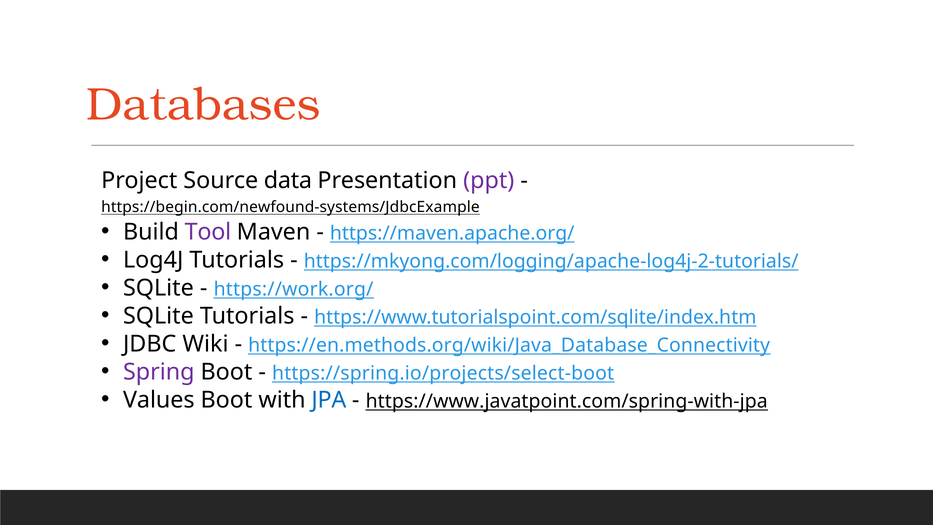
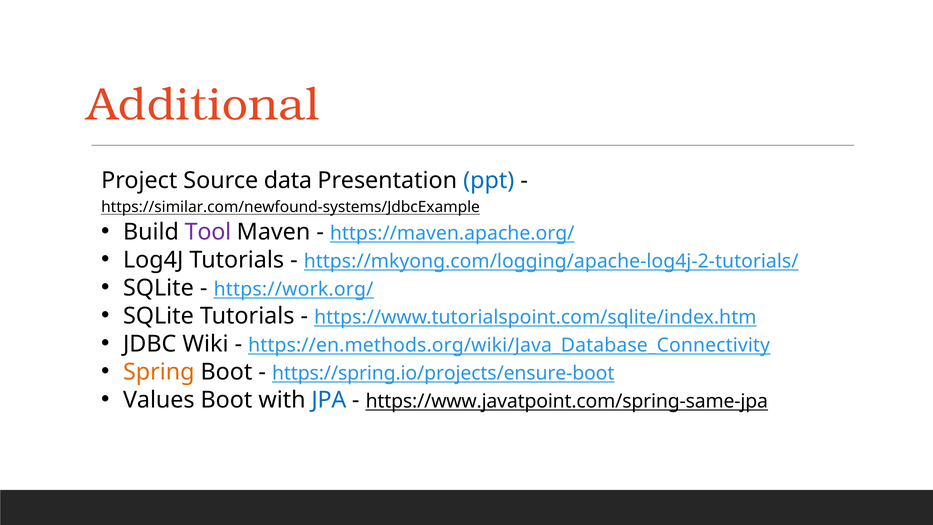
Databases: Databases -> Additional (203, 104)
ppt colour: purple -> blue (489, 180)
https://begin.com/newfound-systems/JdbcExample: https://begin.com/newfound-systems/JdbcExample -> https://similar.com/newfound-systems/JdbcExample (291, 207)
Spring colour: purple -> orange (159, 372)
https://spring.io/projects/select-boot: https://spring.io/projects/select-boot -> https://spring.io/projects/ensure-boot (443, 373)
https://www.javatpoint.com/spring-with-jpa: https://www.javatpoint.com/spring-with-jpa -> https://www.javatpoint.com/spring-same-jpa (567, 401)
